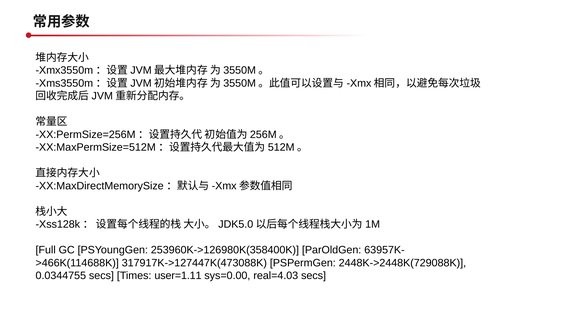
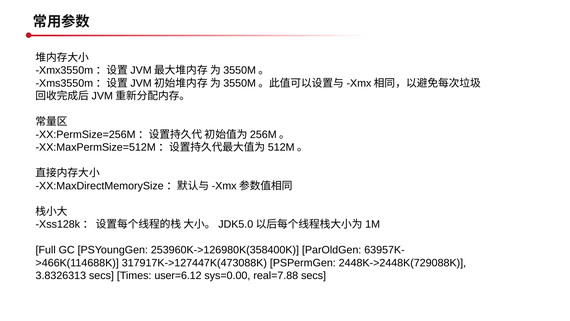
0.0344755: 0.0344755 -> 3.8326313 (61, 275)
user=1.11: user=1.11 -> user=6.12 (178, 275)
real=4.03: real=4.03 -> real=7.88 (276, 275)
